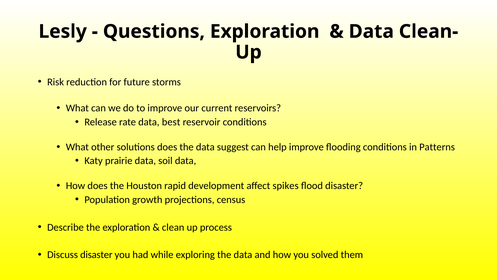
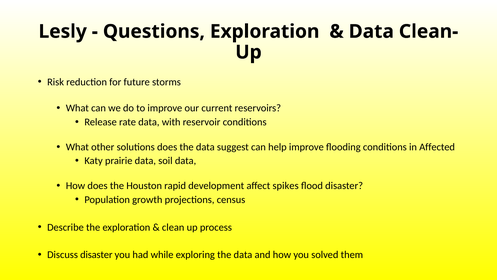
best: best -> with (171, 122)
Patterns: Patterns -> Affected (437, 147)
